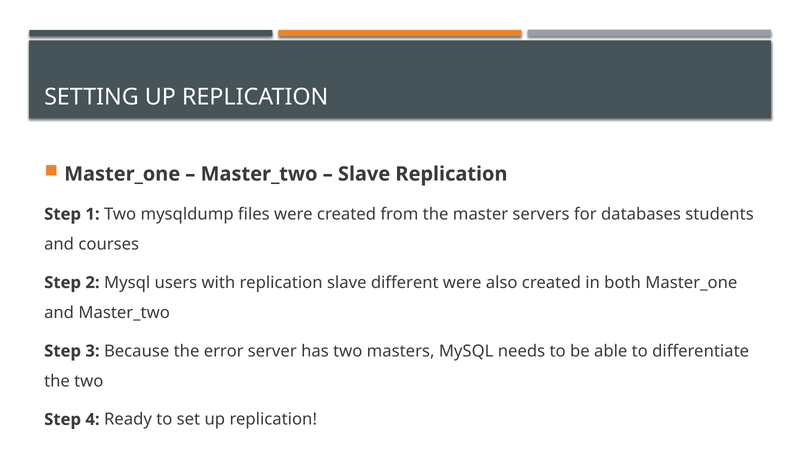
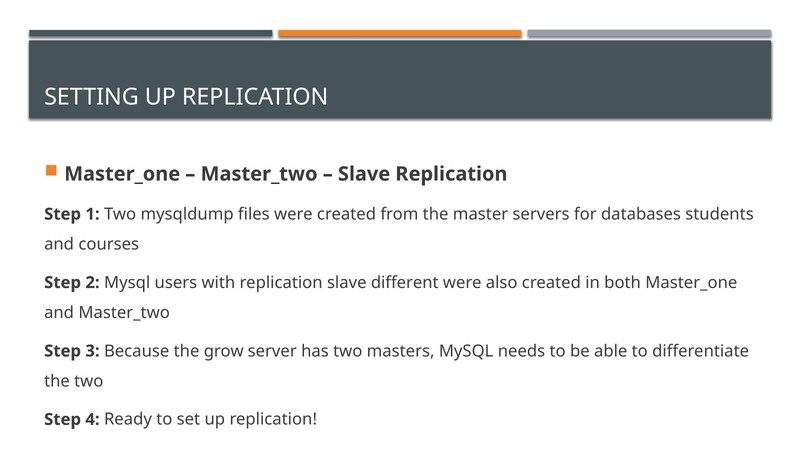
error: error -> grow (224, 351)
